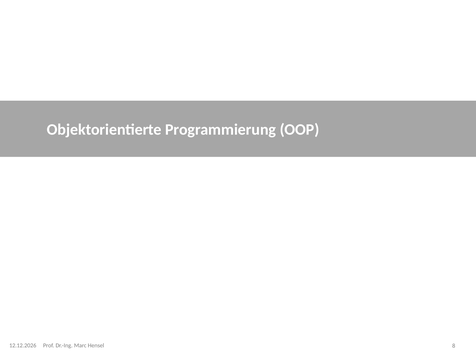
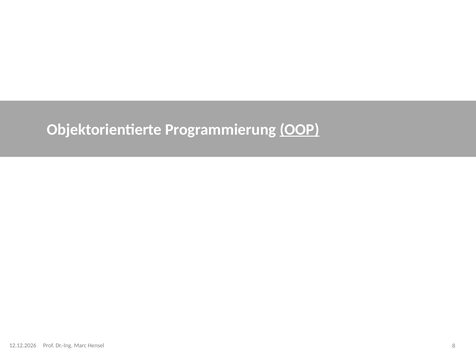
OOP underline: none -> present (299, 129)
